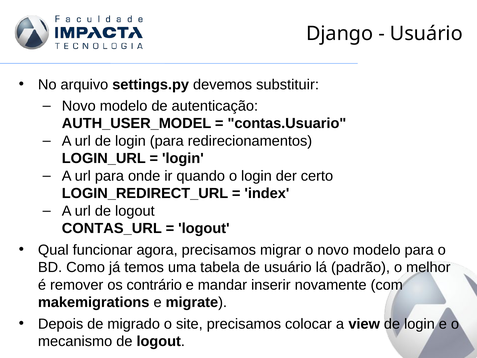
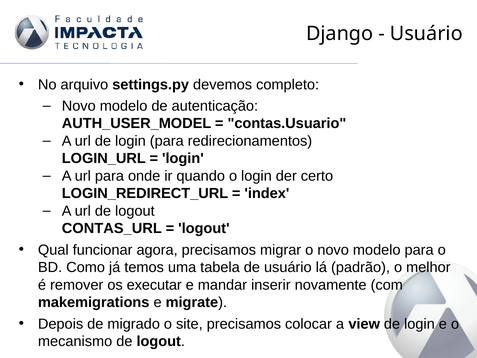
substituir: substituir -> completo (288, 84)
contrário: contrário -> executar (154, 285)
